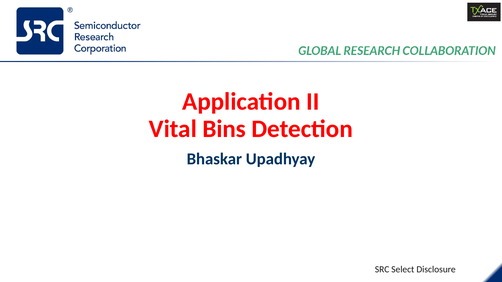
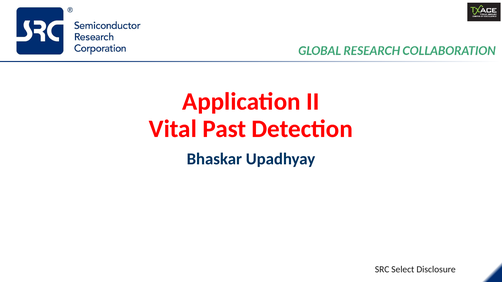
Bins: Bins -> Past (224, 129)
